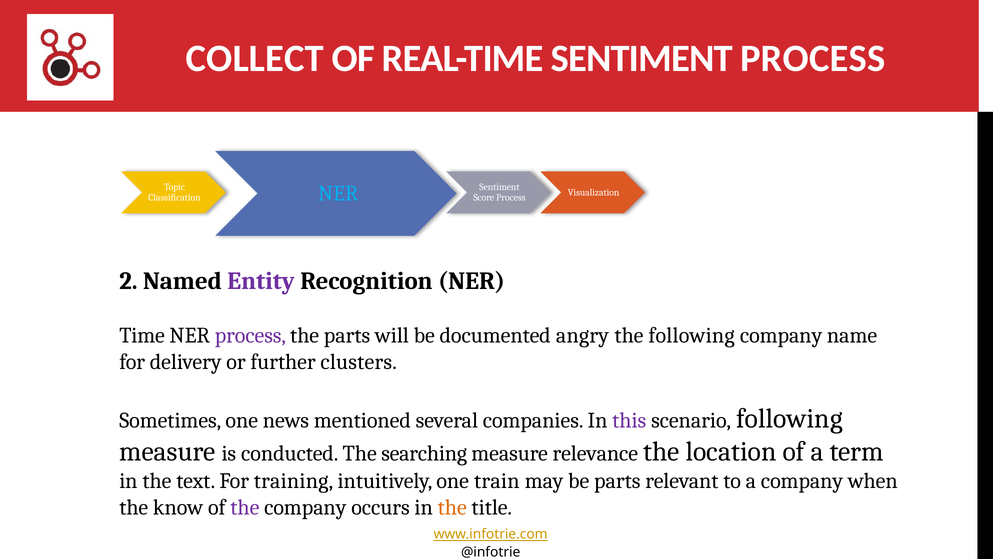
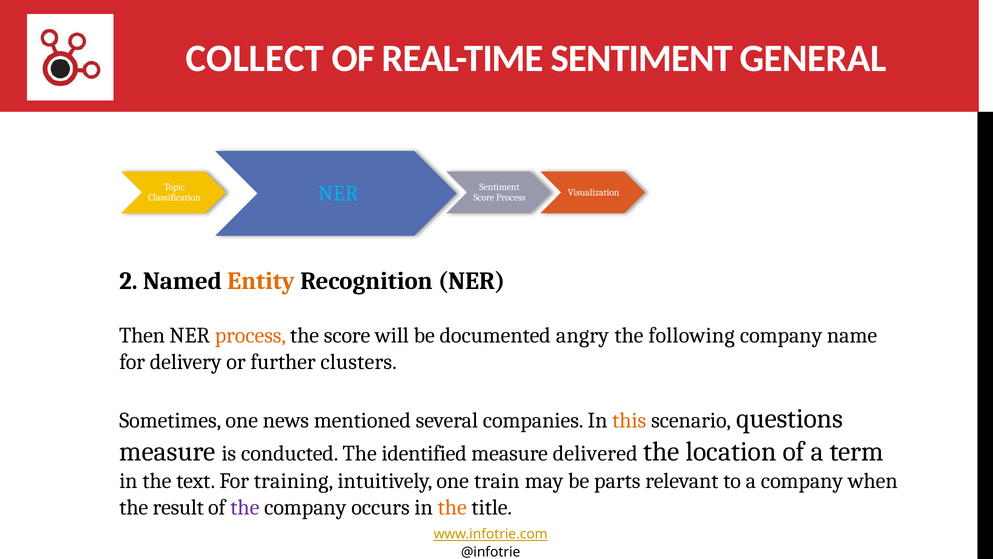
SENTIMENT PROCESS: PROCESS -> GENERAL (813, 58)
Entity colour: purple -> orange (261, 281)
Time: Time -> Then (142, 335)
process colour: purple -> orange (250, 335)
the parts: parts -> score (347, 335)
this colour: purple -> orange (629, 420)
scenario following: following -> questions (790, 418)
searching: searching -> identified (424, 453)
relevance: relevance -> delivered (595, 453)
know: know -> result (178, 507)
